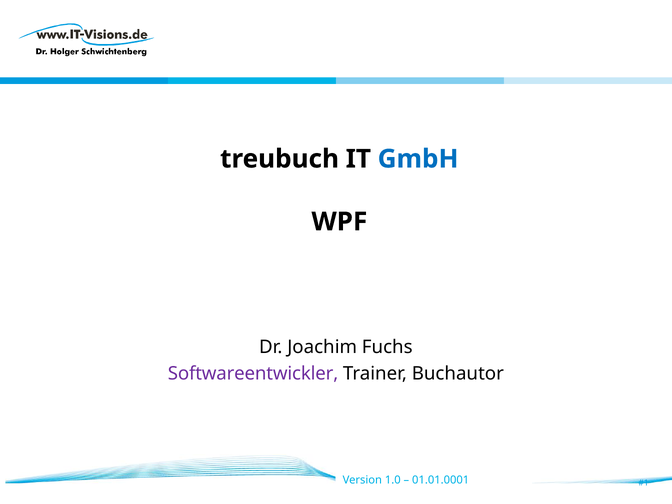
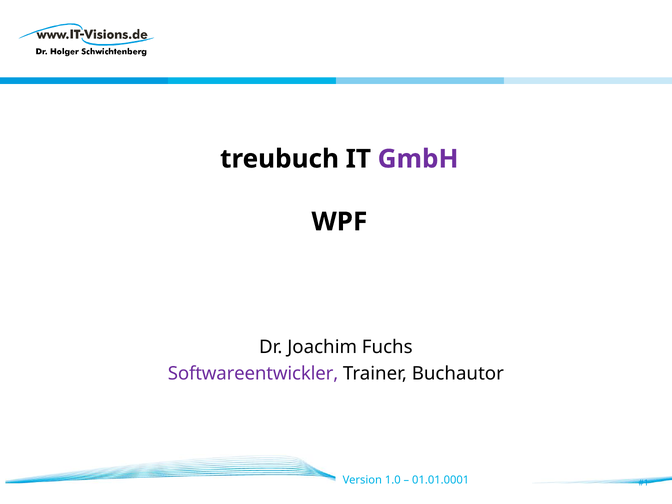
GmbH colour: blue -> purple (418, 159)
